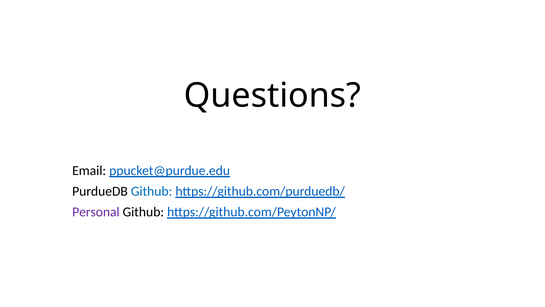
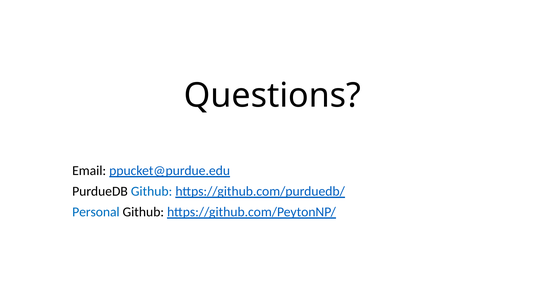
Personal colour: purple -> blue (96, 212)
